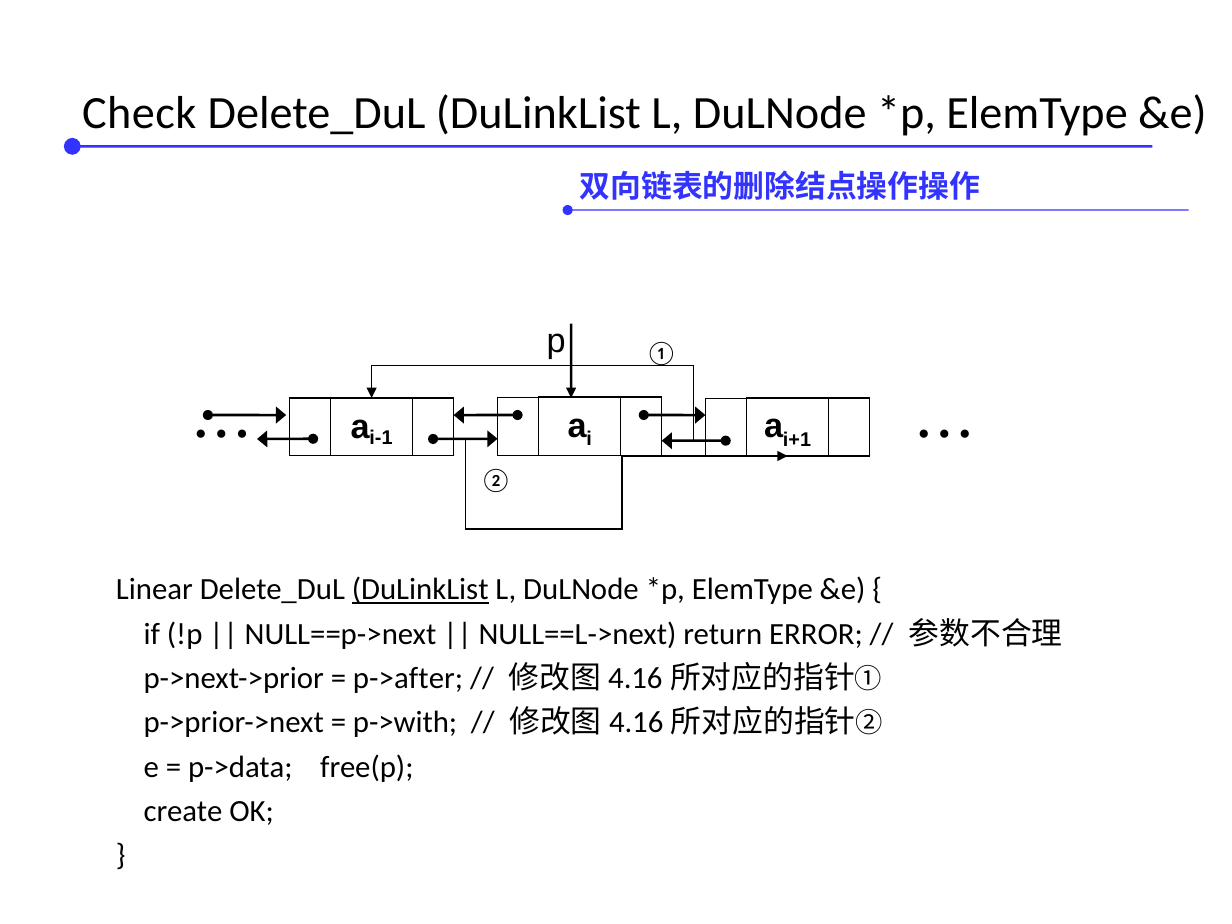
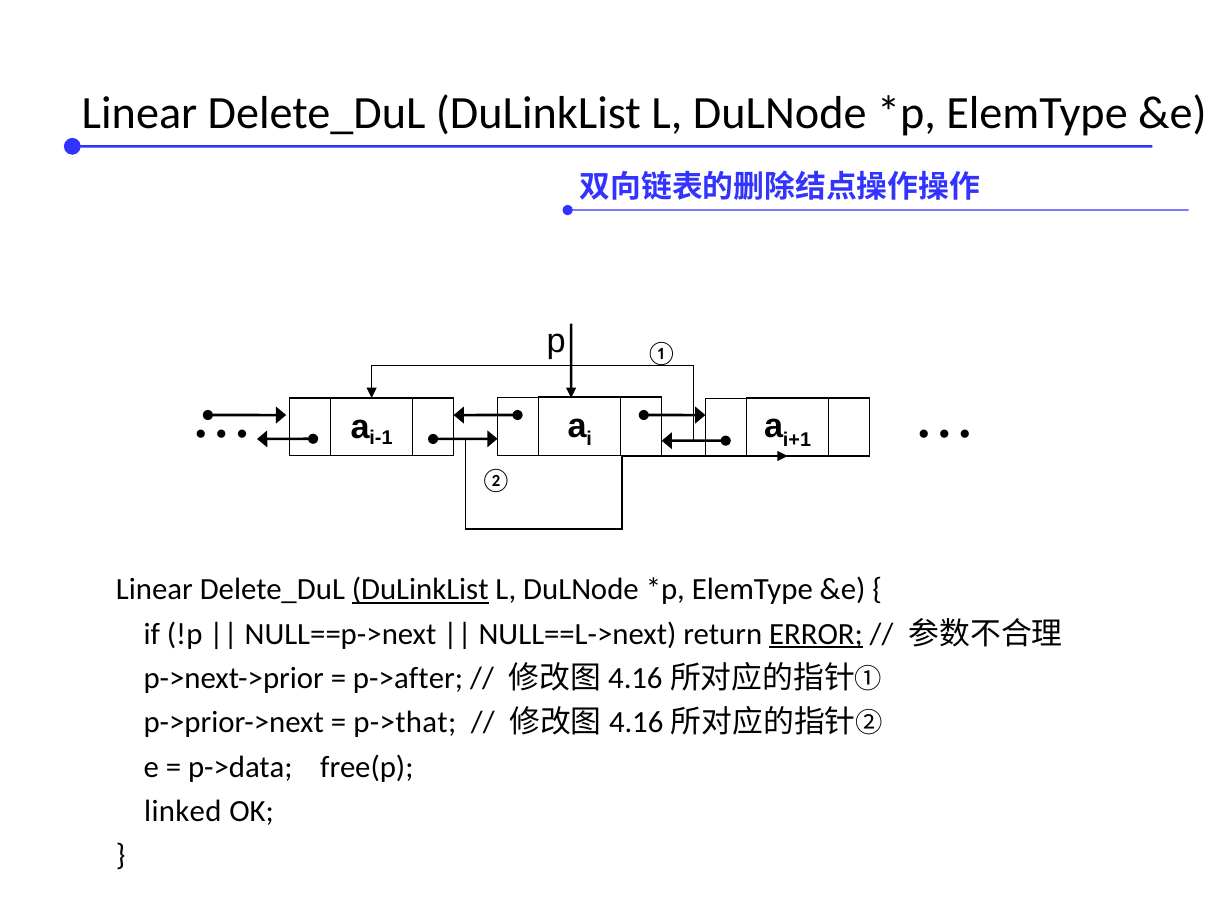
Check: Check -> Linear (139, 113)
ERROR underline: none -> present (816, 634)
p->with: p->with -> p->that (405, 723)
create: create -> linked (183, 811)
